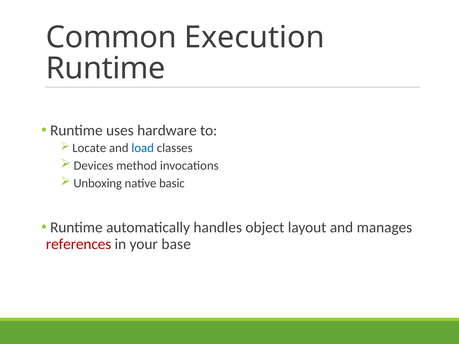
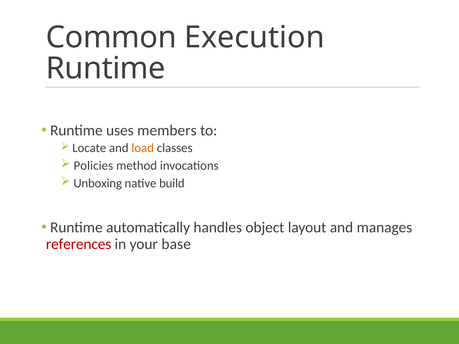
hardware: hardware -> members (167, 130)
load colour: blue -> orange (143, 148)
Devices: Devices -> Policies (93, 166)
basic: basic -> build (172, 183)
